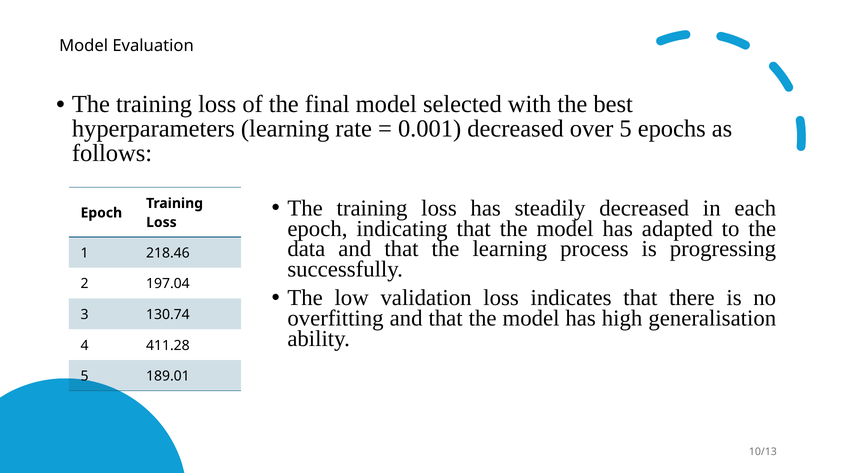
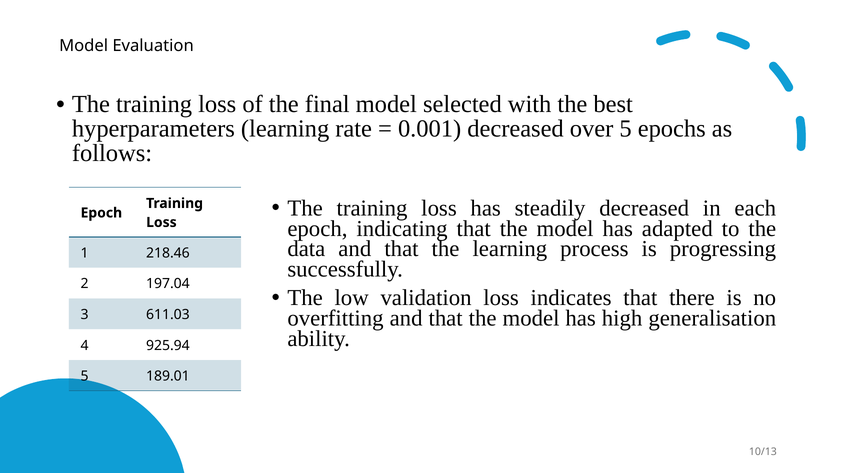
130.74: 130.74 -> 611.03 (168, 315)
411.28: 411.28 -> 925.94 (168, 345)
